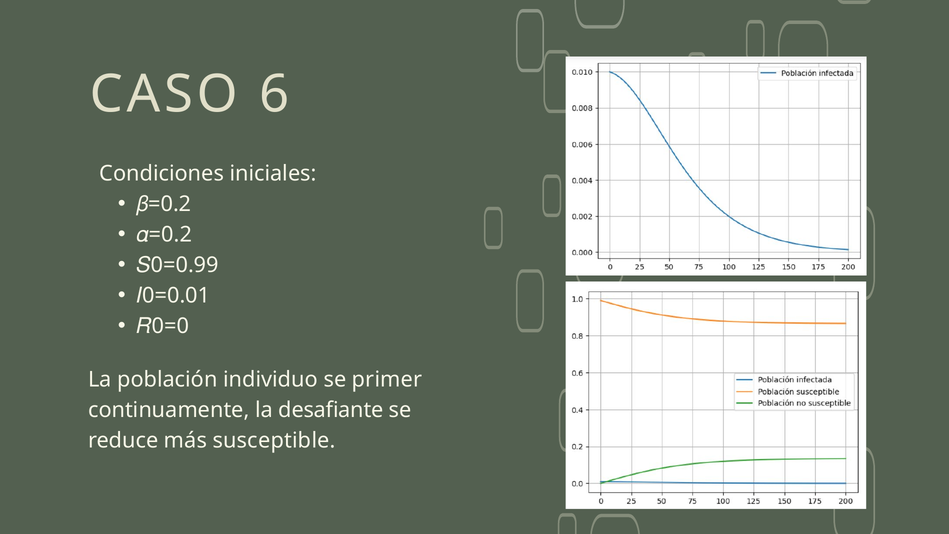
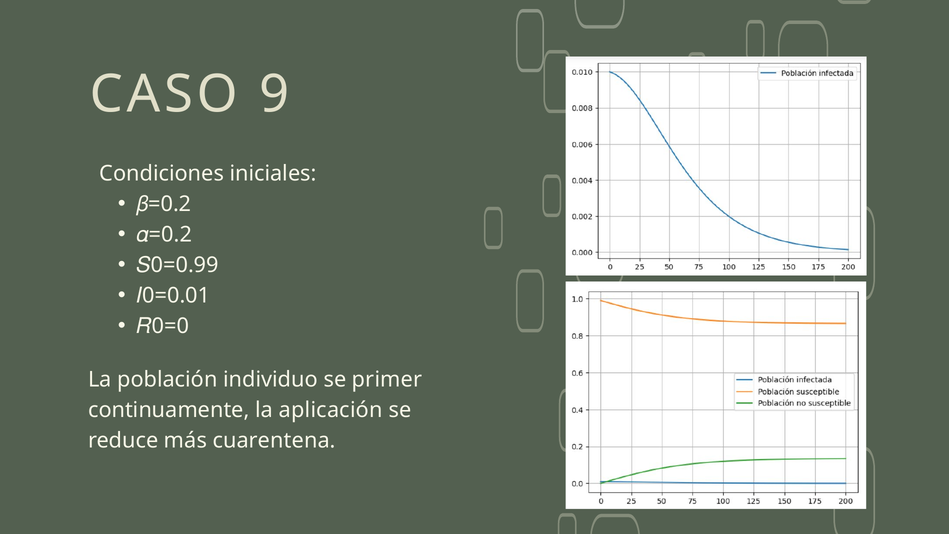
6: 6 -> 9 (274, 94)
desafiante: desafiante -> aplicación (331, 410)
susceptible: susceptible -> cuarentena (274, 441)
